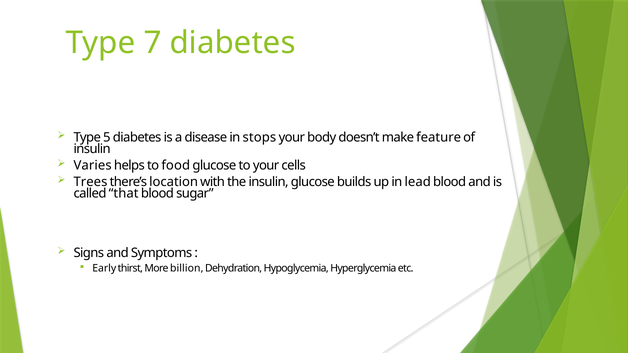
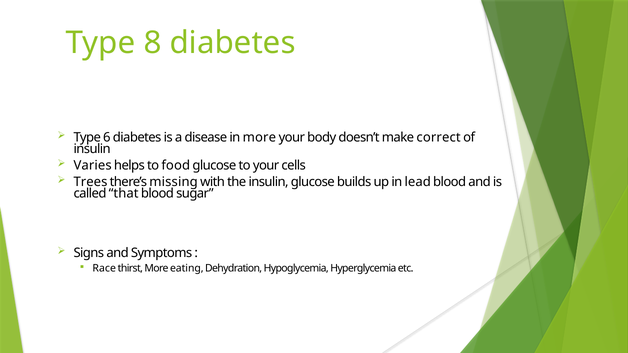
7: 7 -> 8 (153, 43)
5: 5 -> 6 (107, 138)
in stops: stops -> more (259, 138)
feature: feature -> correct (439, 138)
location: location -> missing (174, 182)
Early: Early -> Race (104, 269)
billion: billion -> eating (187, 269)
